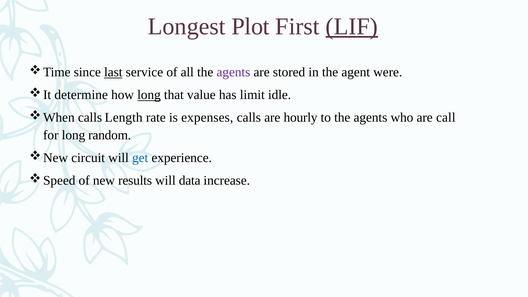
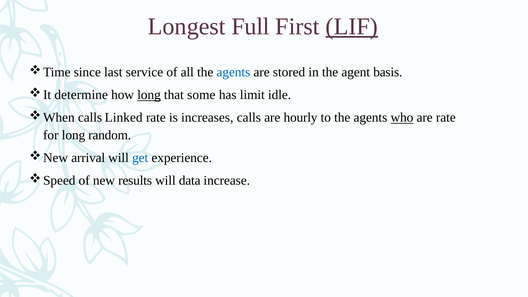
Plot: Plot -> Full (251, 26)
last underline: present -> none (113, 72)
agents colour: purple -> blue (233, 72)
were: were -> basis (388, 72)
value: value -> some (201, 95)
Length: Length -> Linked (124, 118)
expenses: expenses -> increases (207, 118)
who underline: none -> present (402, 118)
are call: call -> rate (446, 118)
circuit: circuit -> arrival (88, 158)
